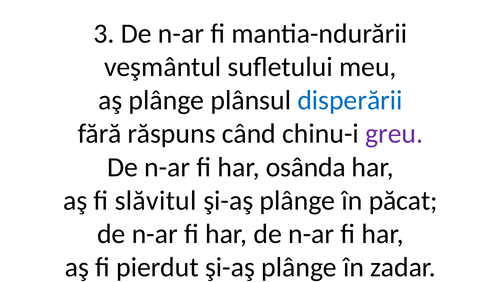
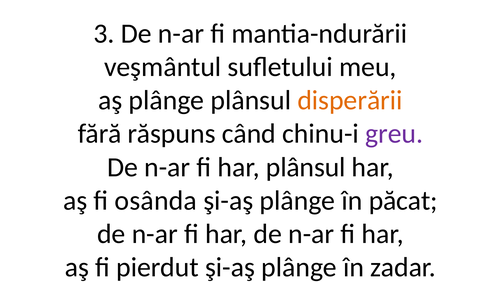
disperării colour: blue -> orange (350, 100)
har osânda: osânda -> plânsul (306, 167)
slăvitul: slăvitul -> osânda (156, 200)
